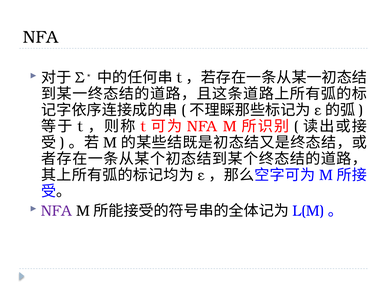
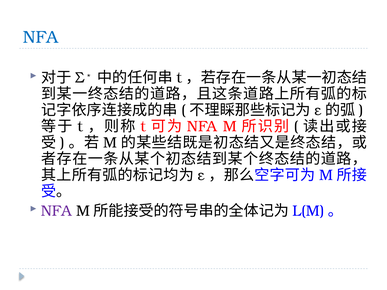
NFA colour: black -> blue (41, 37)
